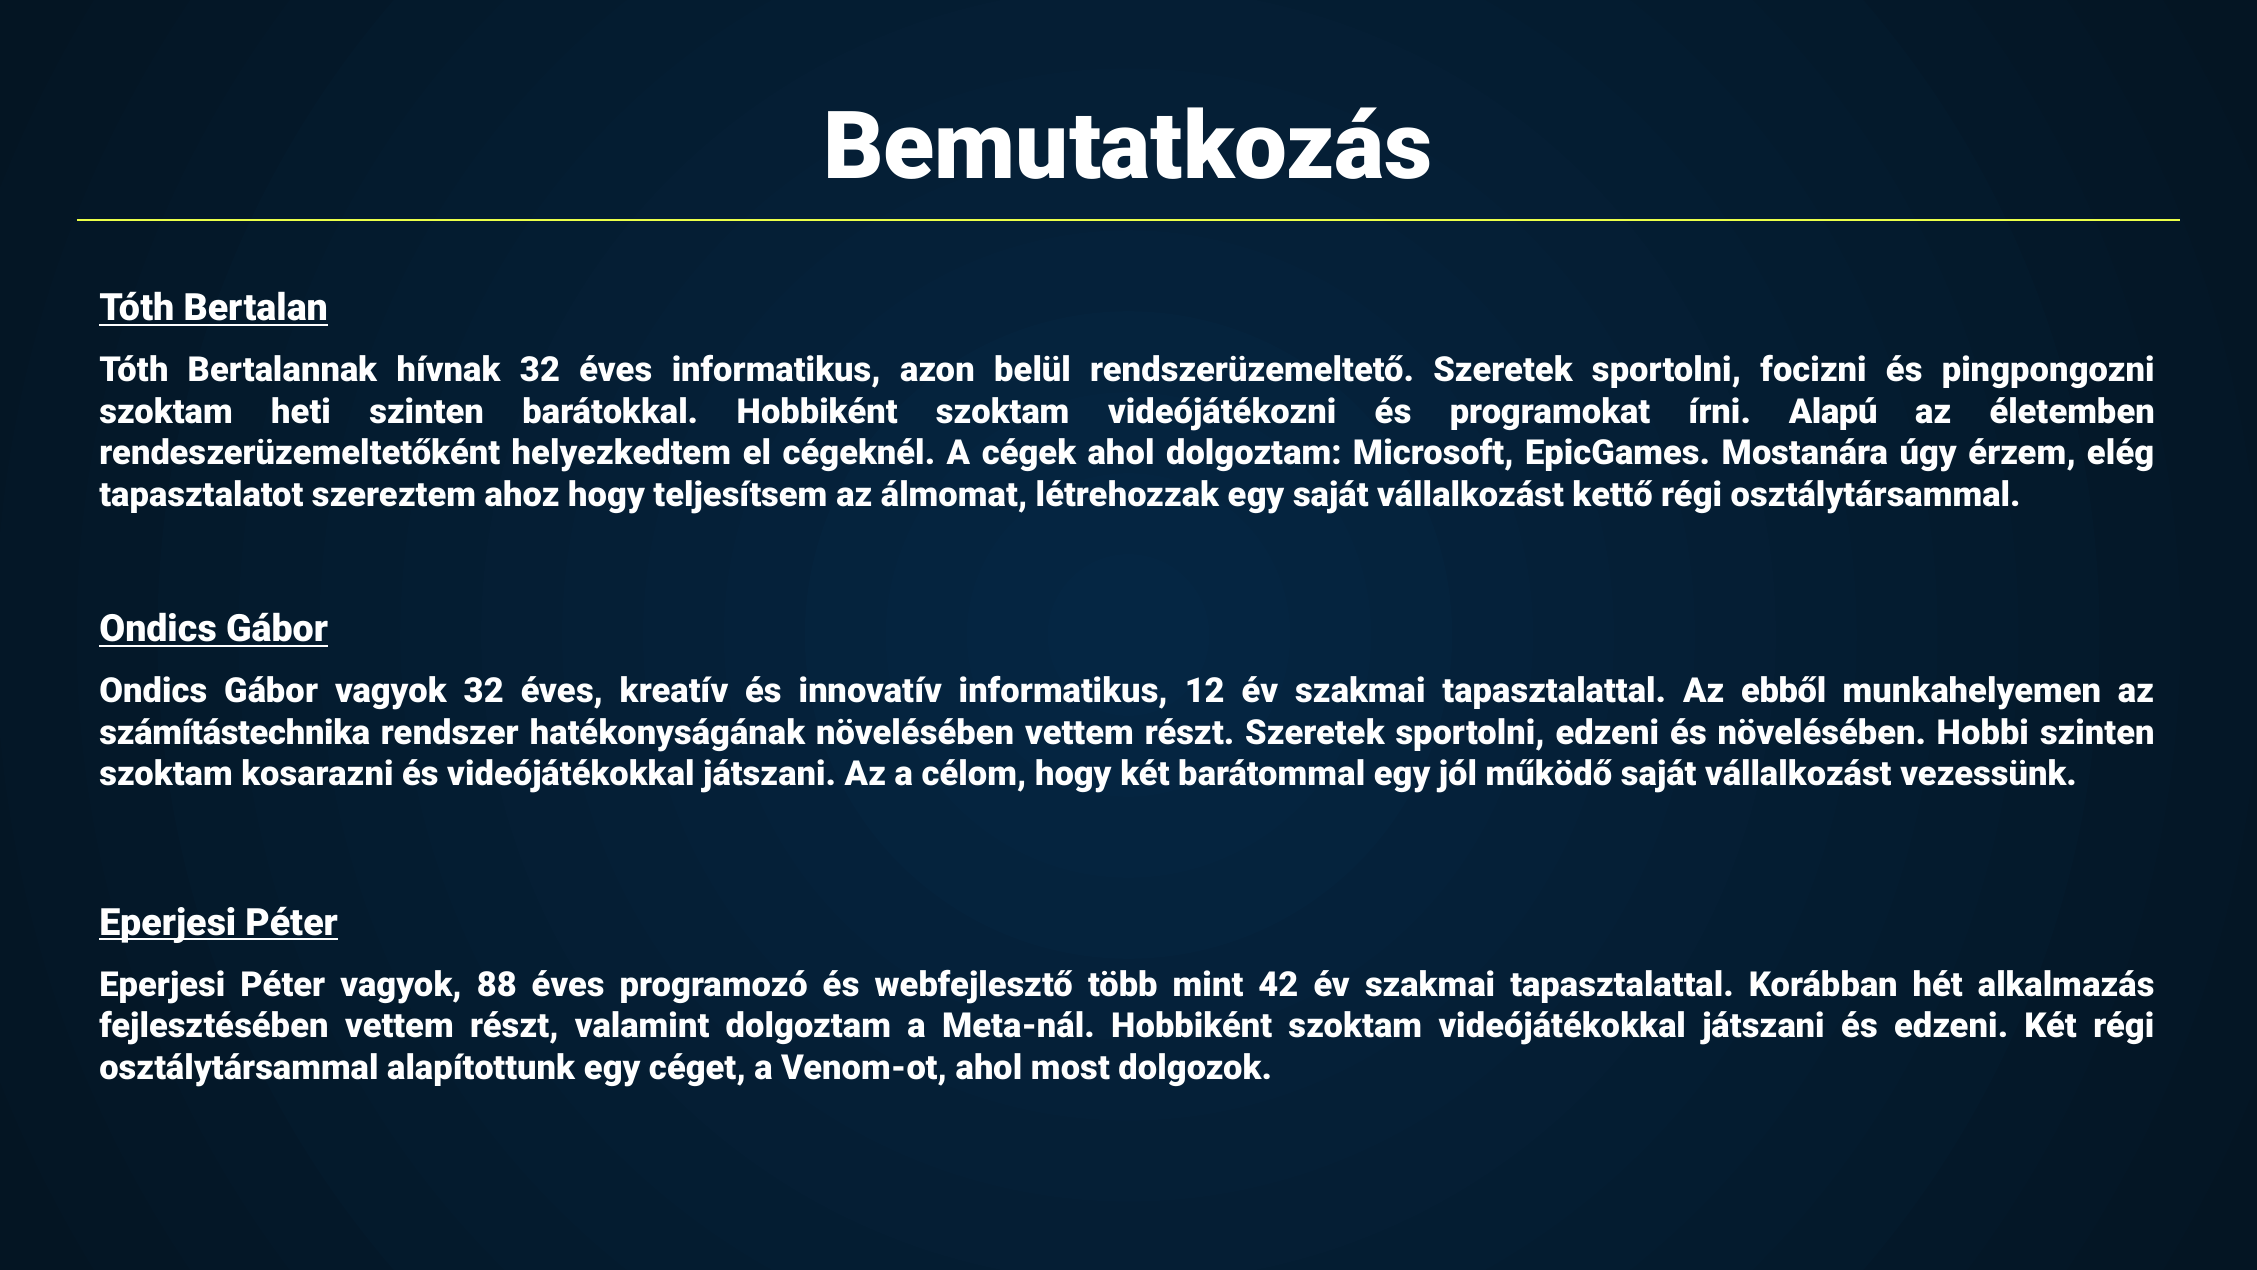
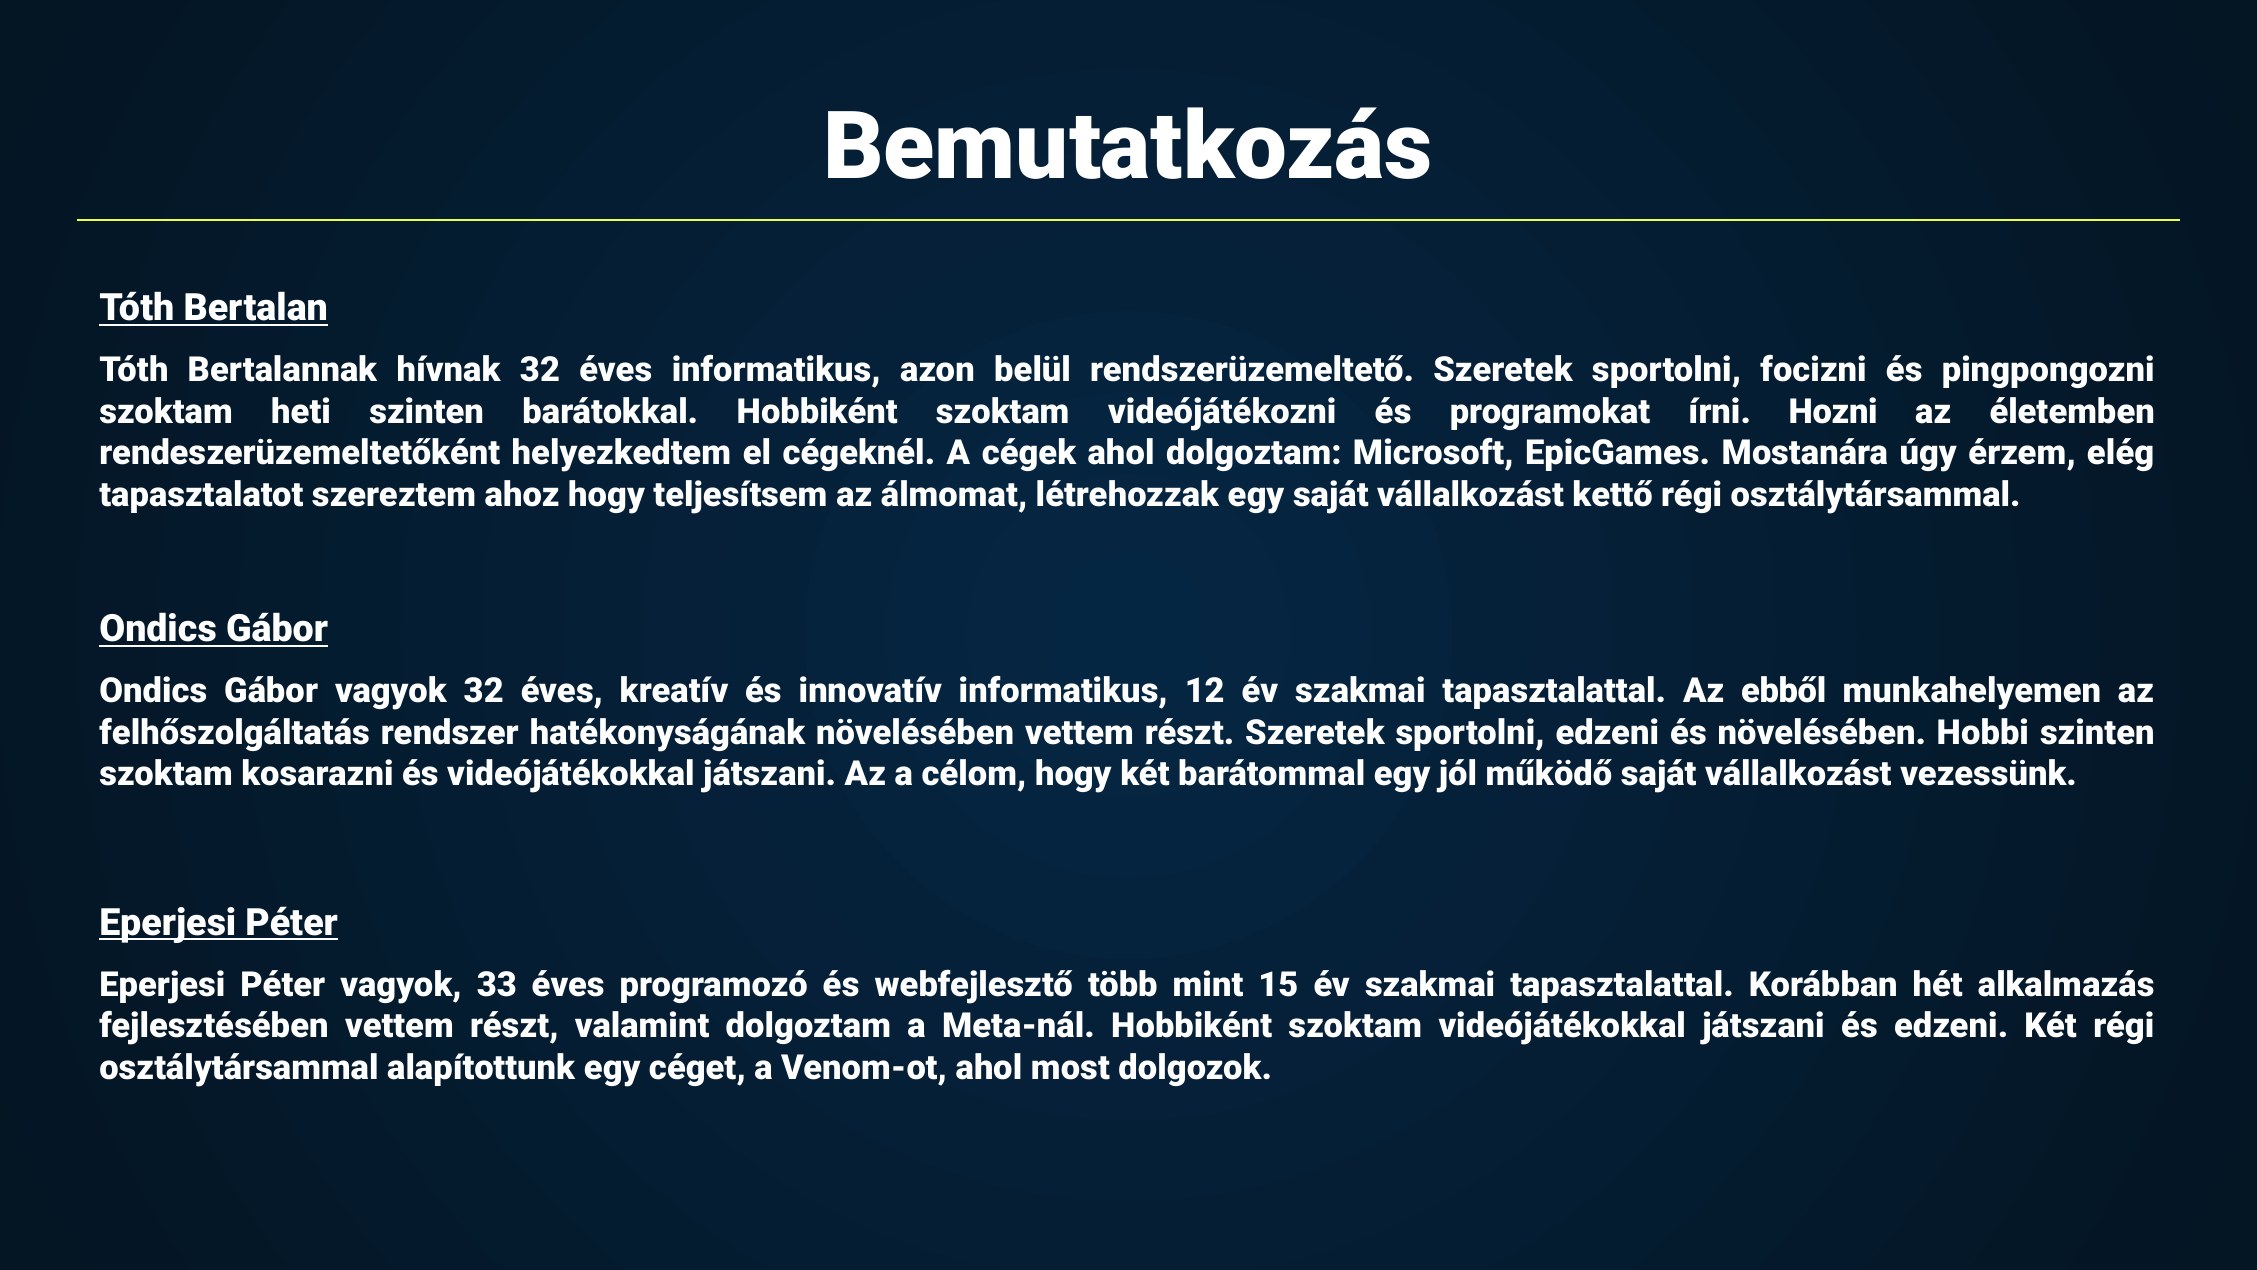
Alapú: Alapú -> Hozni (1833, 412)
számítástechnika: számítástechnika -> felhőszolgáltatás (235, 733)
88: 88 -> 33 (497, 985)
42: 42 -> 15 (1278, 985)
